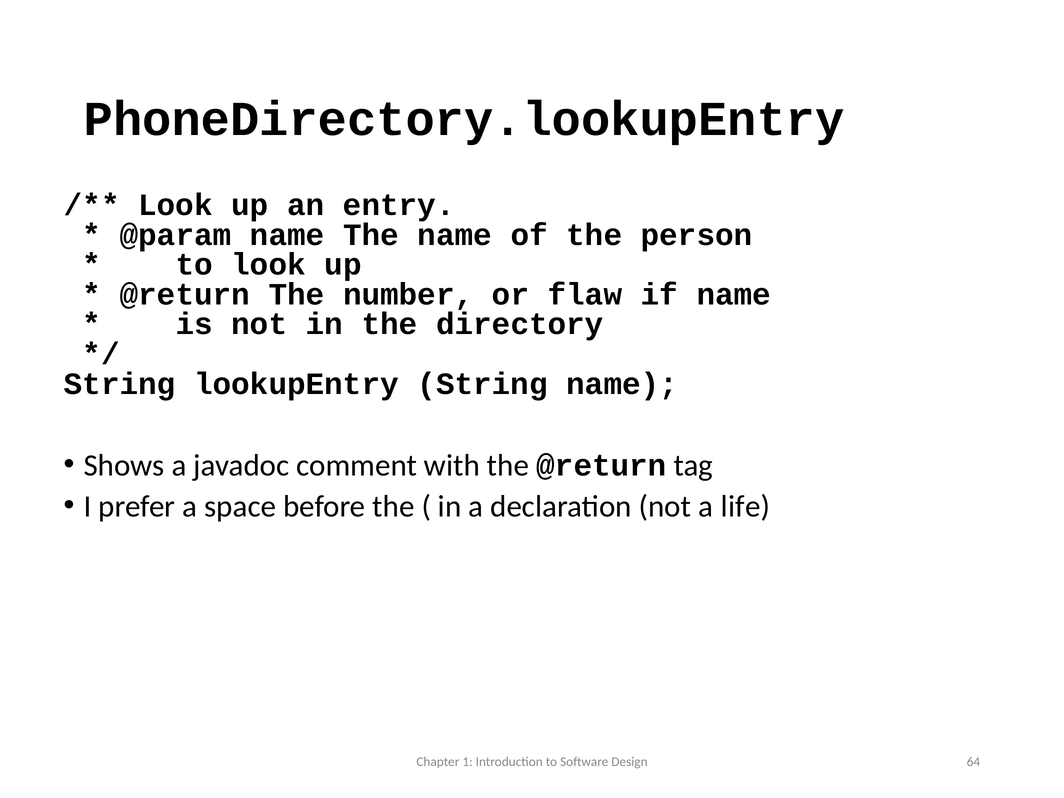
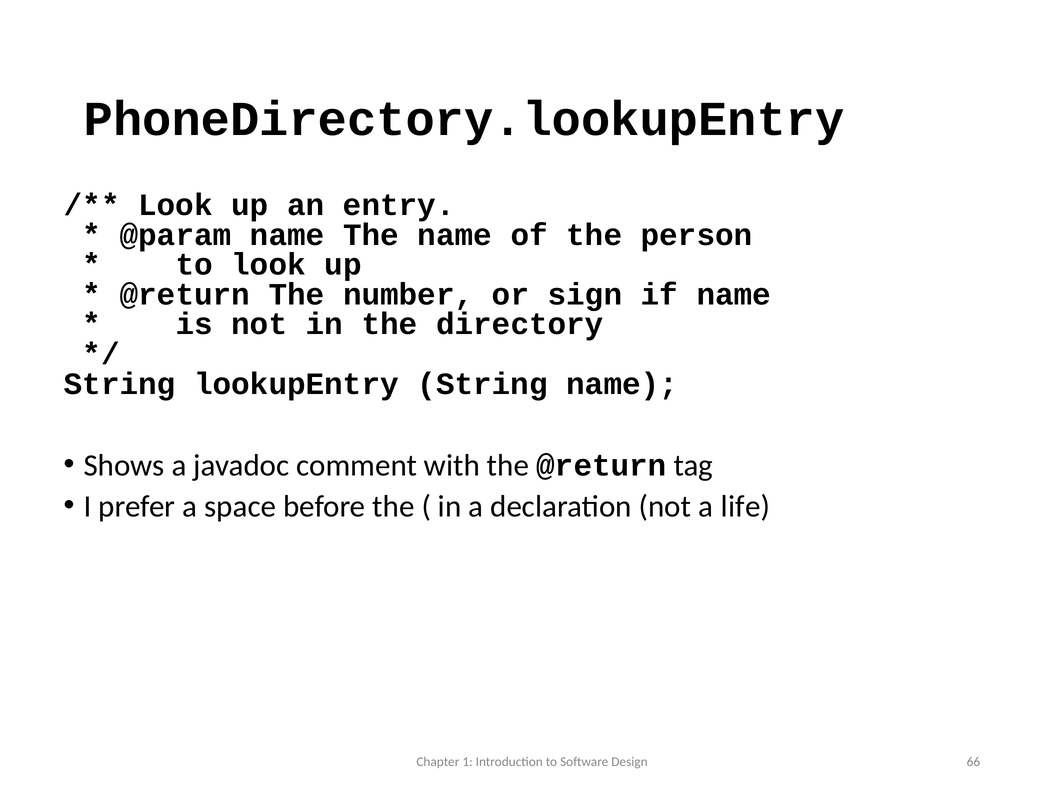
flaw: flaw -> sign (585, 294)
64: 64 -> 66 (973, 762)
